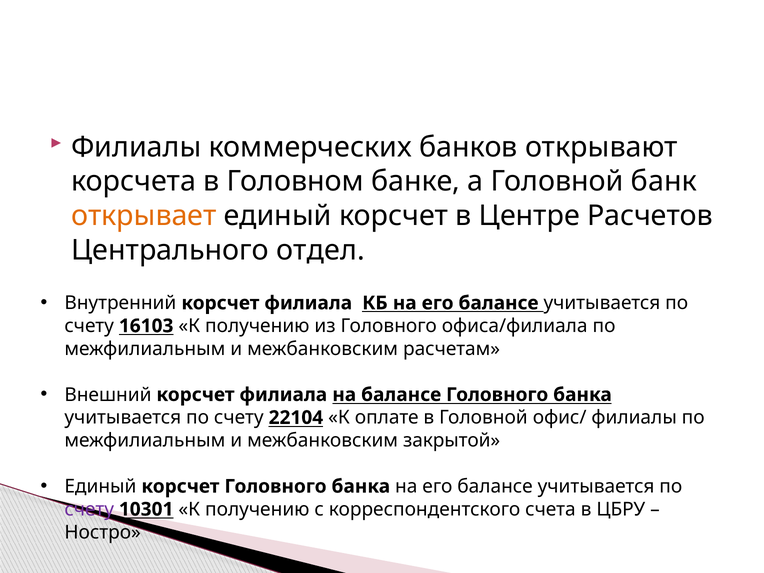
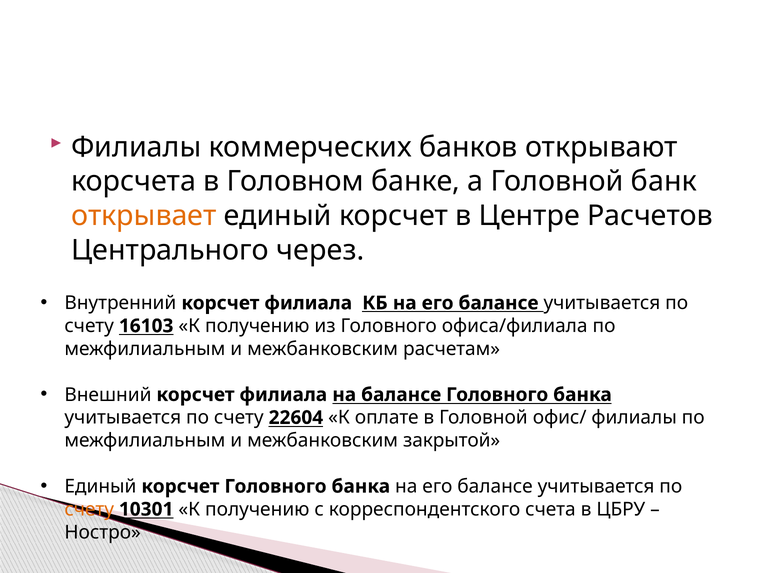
отдел: отдел -> через (320, 250)
22104: 22104 -> 22604 (296, 418)
счету colour: purple -> orange (89, 509)
